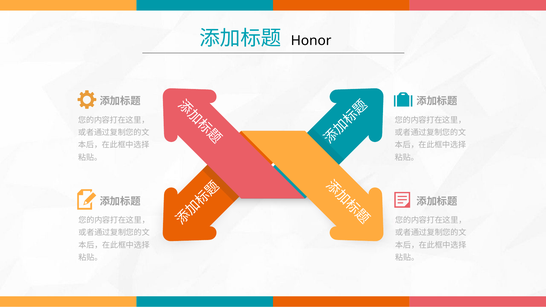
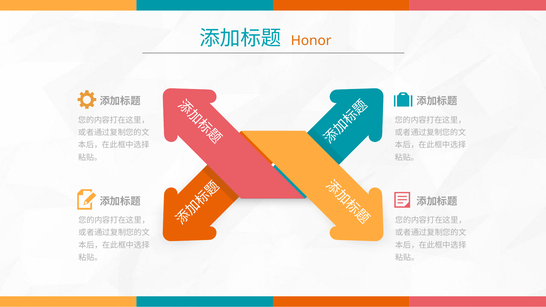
Honor colour: black -> orange (311, 41)
